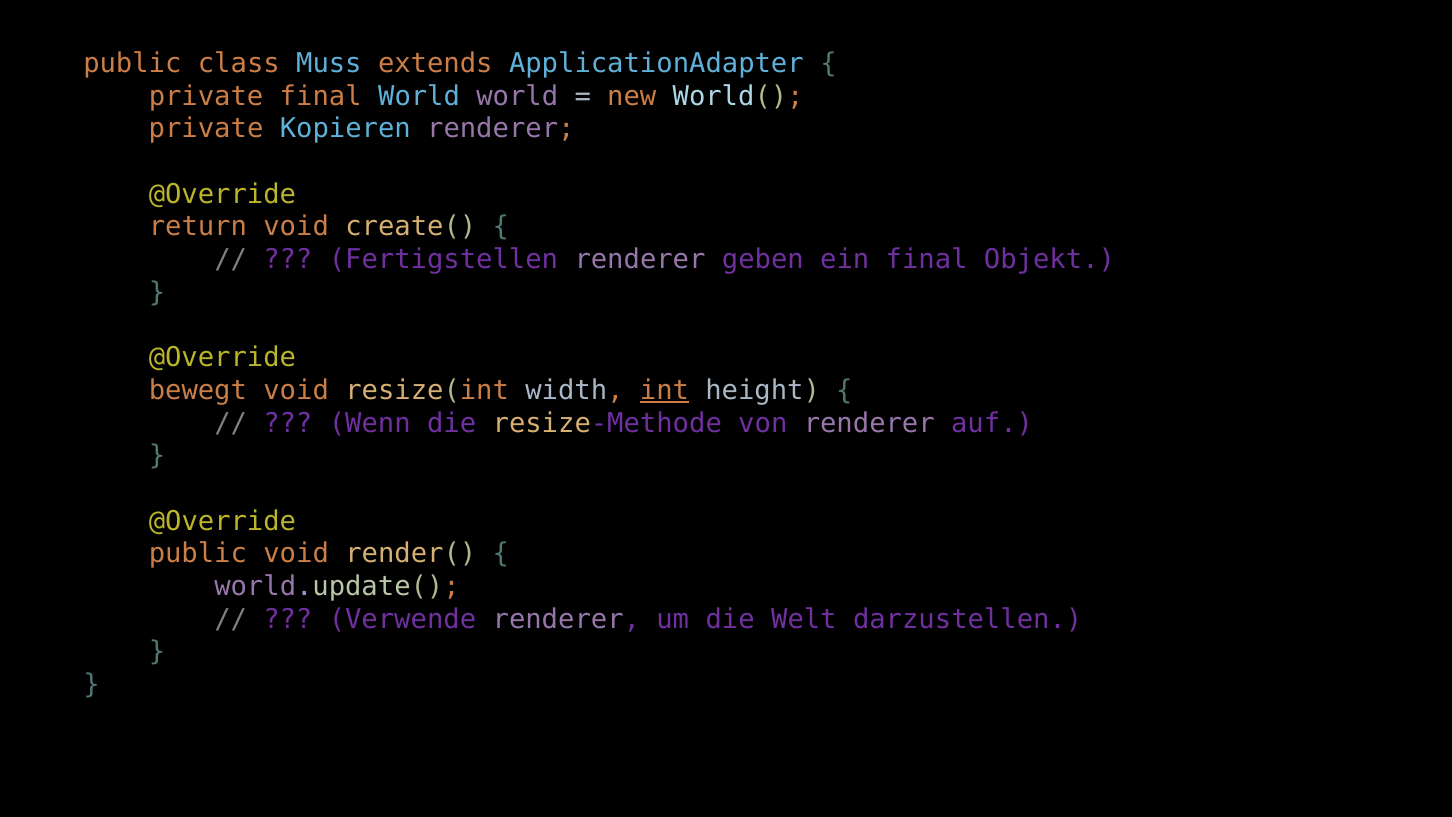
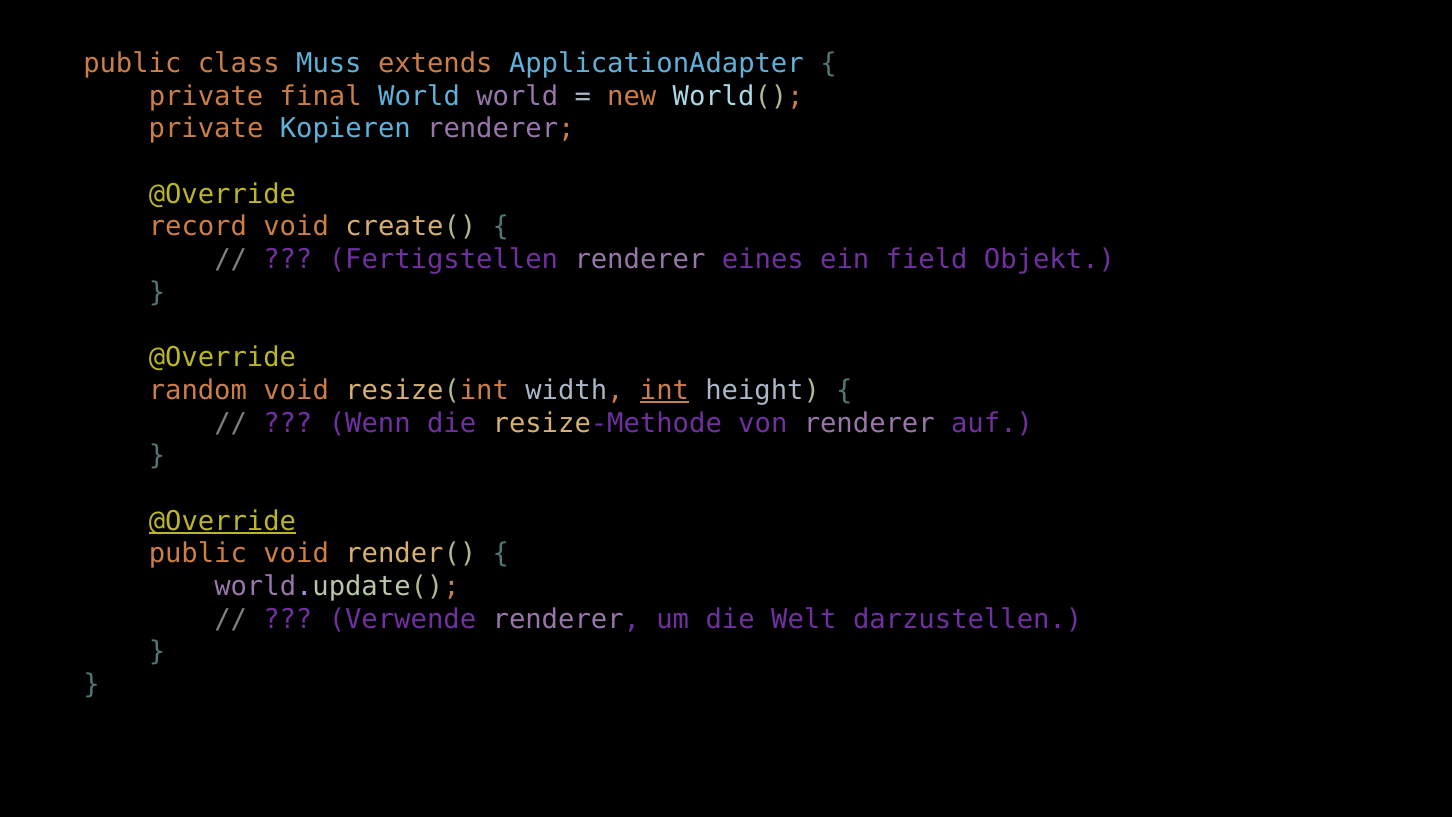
return: return -> record (198, 227)
geben: geben -> eines (763, 260)
ein final: final -> field (927, 260)
bewegt: bewegt -> random (198, 390)
@Override underline: none -> present (222, 521)
